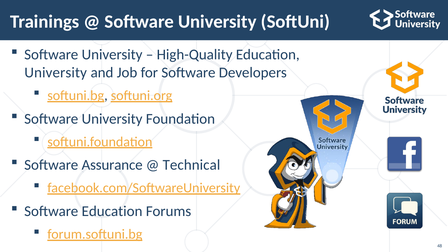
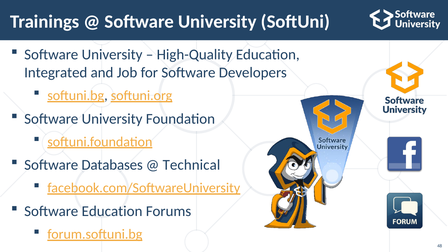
University: University -> Integrated (56, 73)
Assurance: Assurance -> Databases (112, 165)
